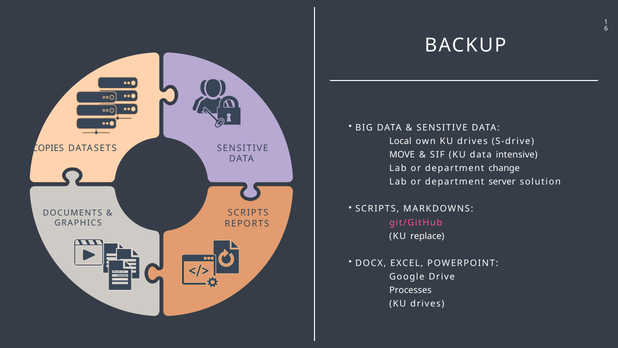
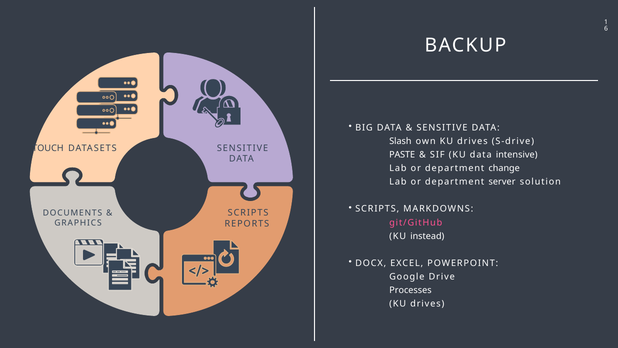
Local: Local -> Slash (400, 141)
COPIES: COPIES -> TOUCH (48, 148)
MOVE: MOVE -> PASTE (402, 155)
replace: replace -> instead (427, 236)
